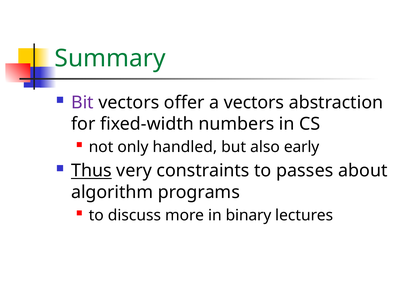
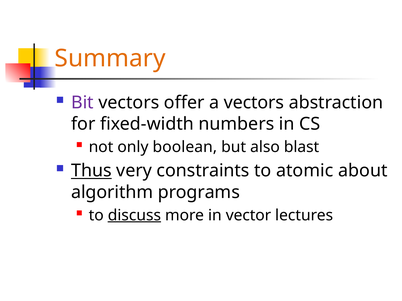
Summary colour: green -> orange (110, 59)
handled: handled -> boolean (185, 147)
early: early -> blast (302, 147)
passes: passes -> atomic (305, 171)
discuss underline: none -> present (134, 216)
binary: binary -> vector (248, 216)
